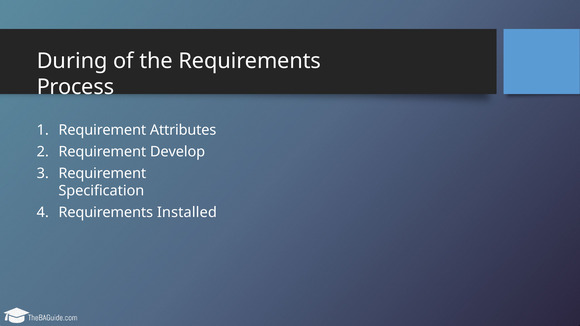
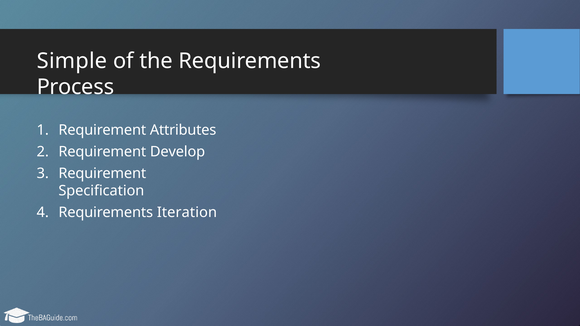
During: During -> Simple (72, 61)
Installed: Installed -> Iteration (187, 213)
